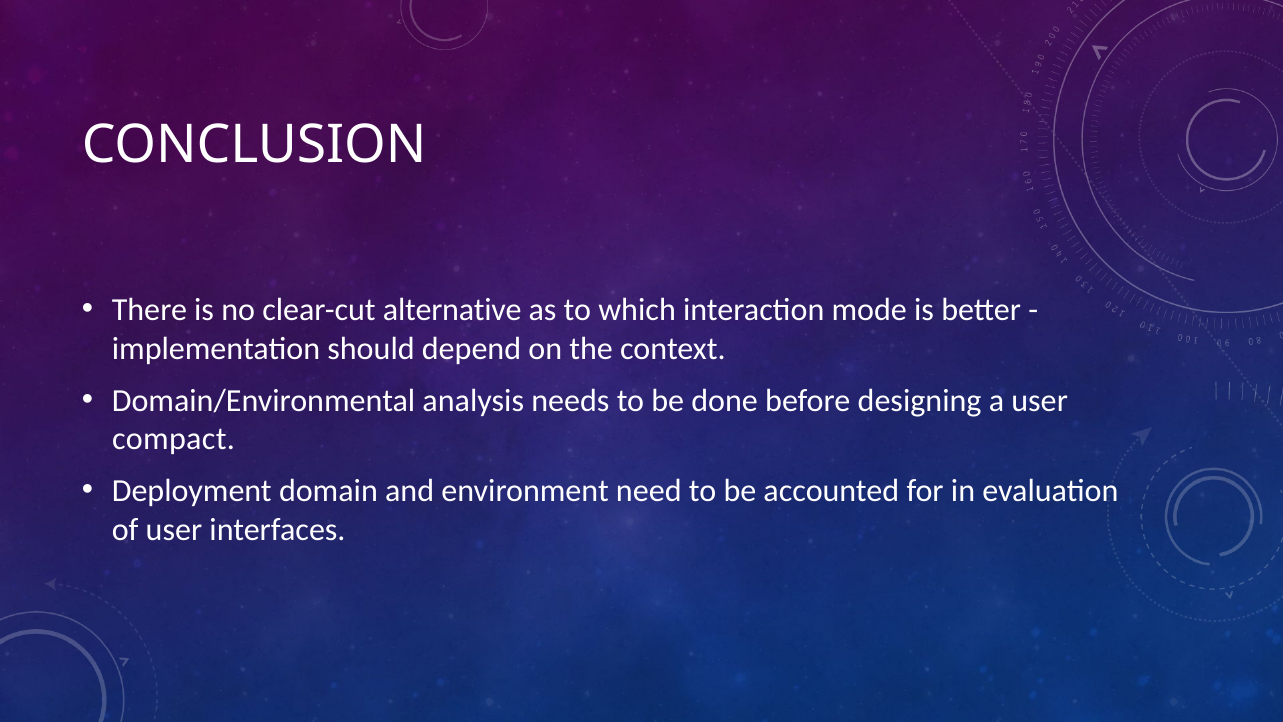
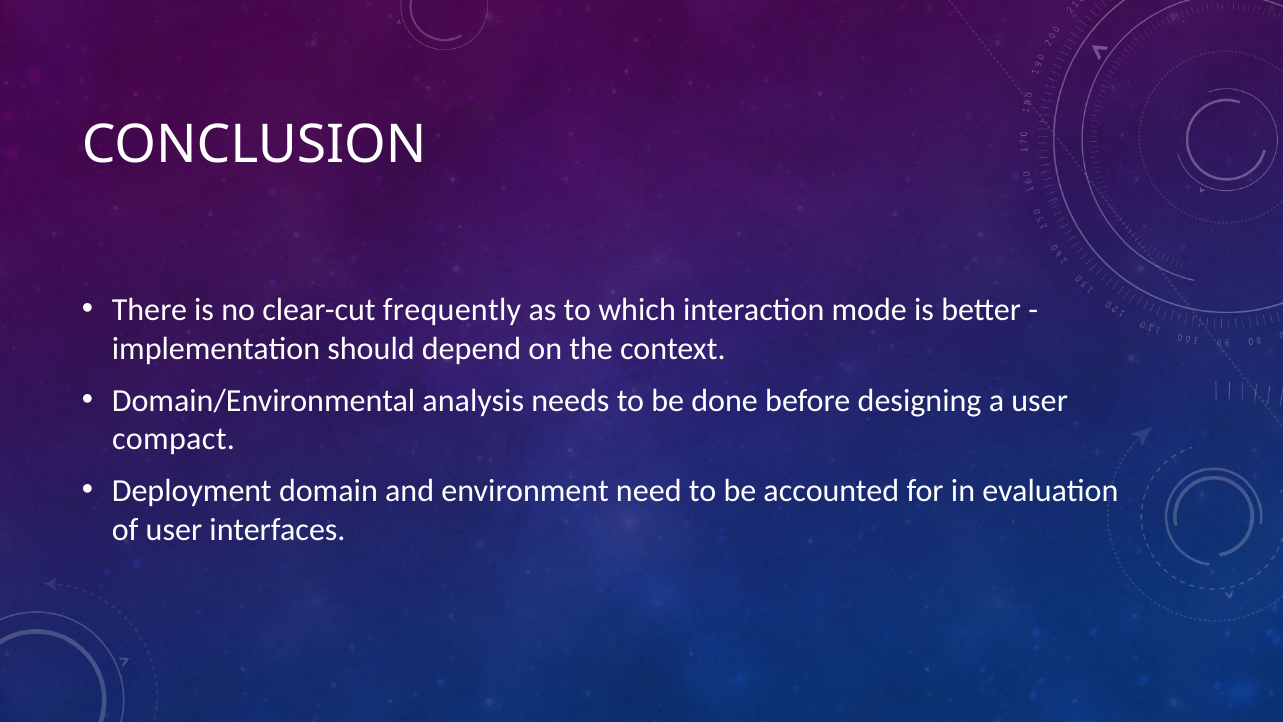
alternative: alternative -> frequently (452, 310)
